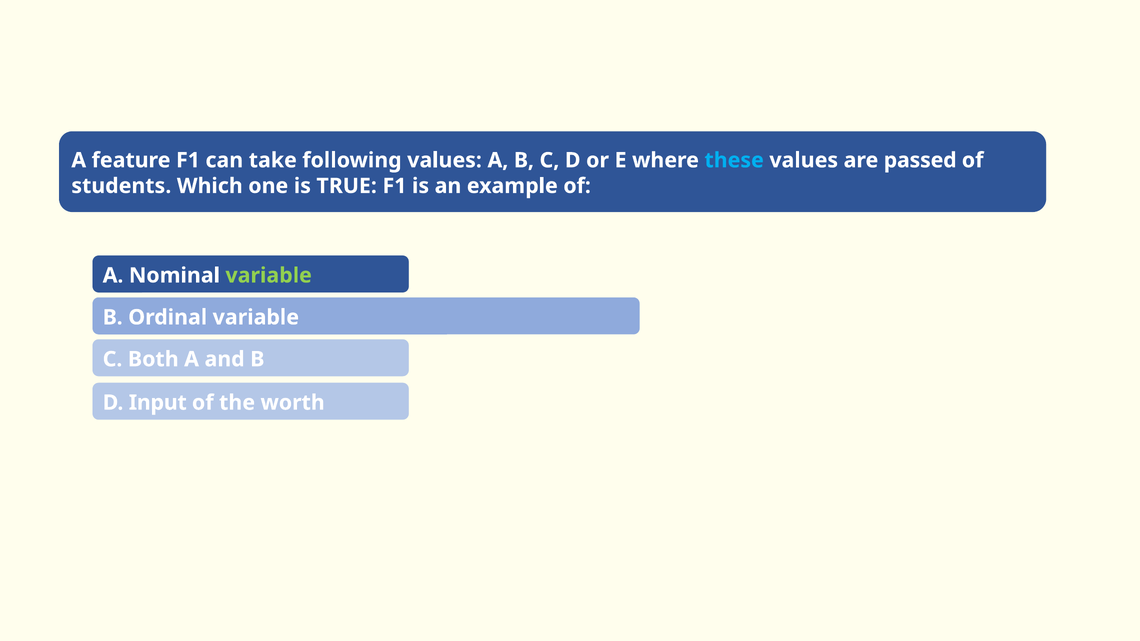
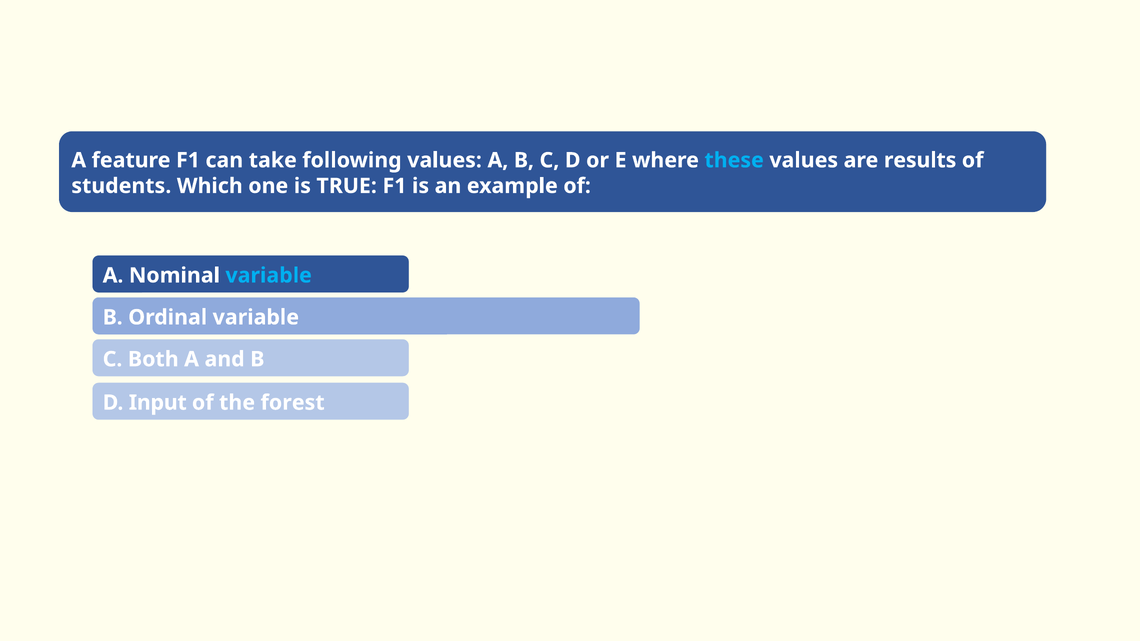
passed: passed -> results (920, 160)
variable colour: light green -> light blue (269, 276)
worth: worth -> forest (293, 403)
